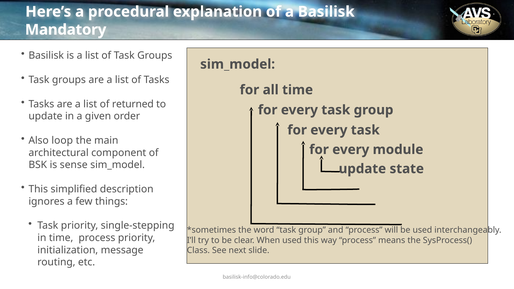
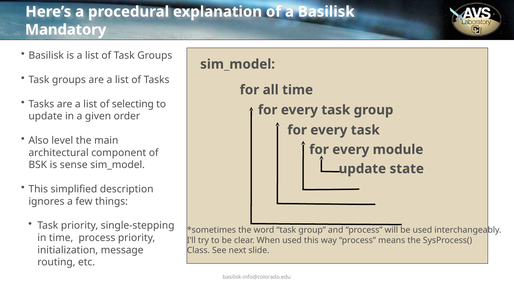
returned: returned -> selecting (133, 104)
loop: loop -> level (62, 141)
